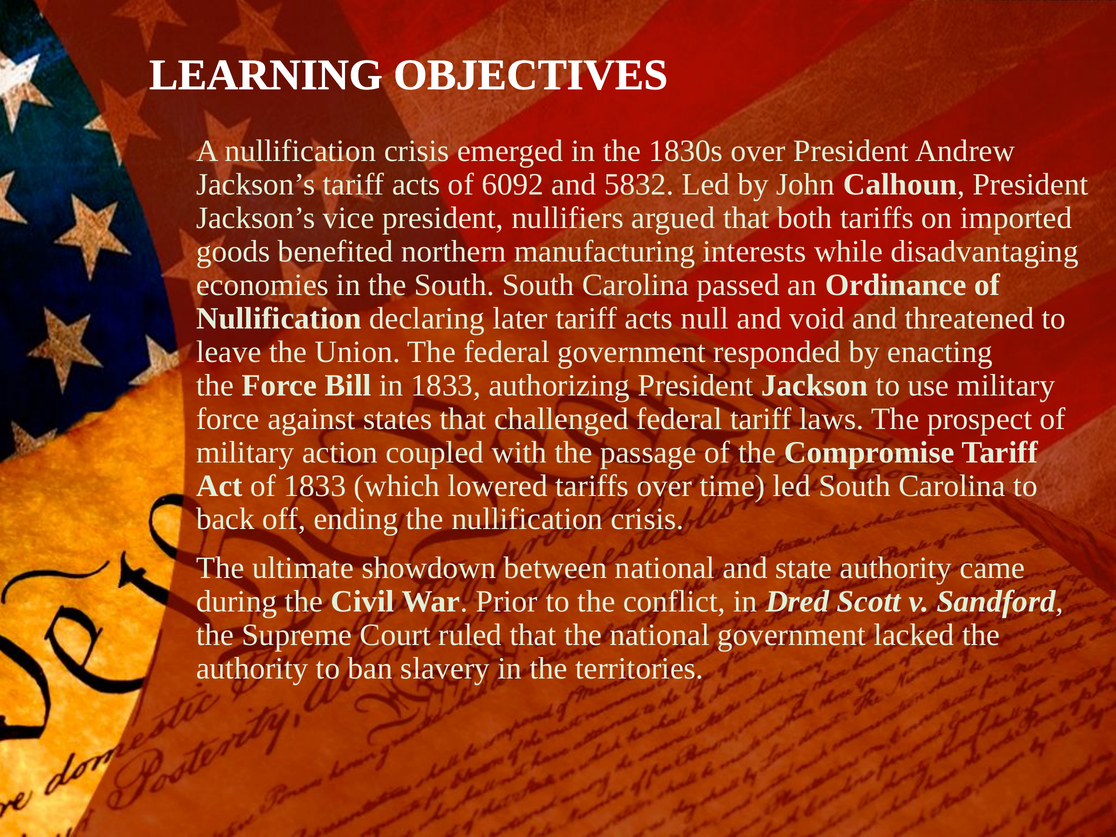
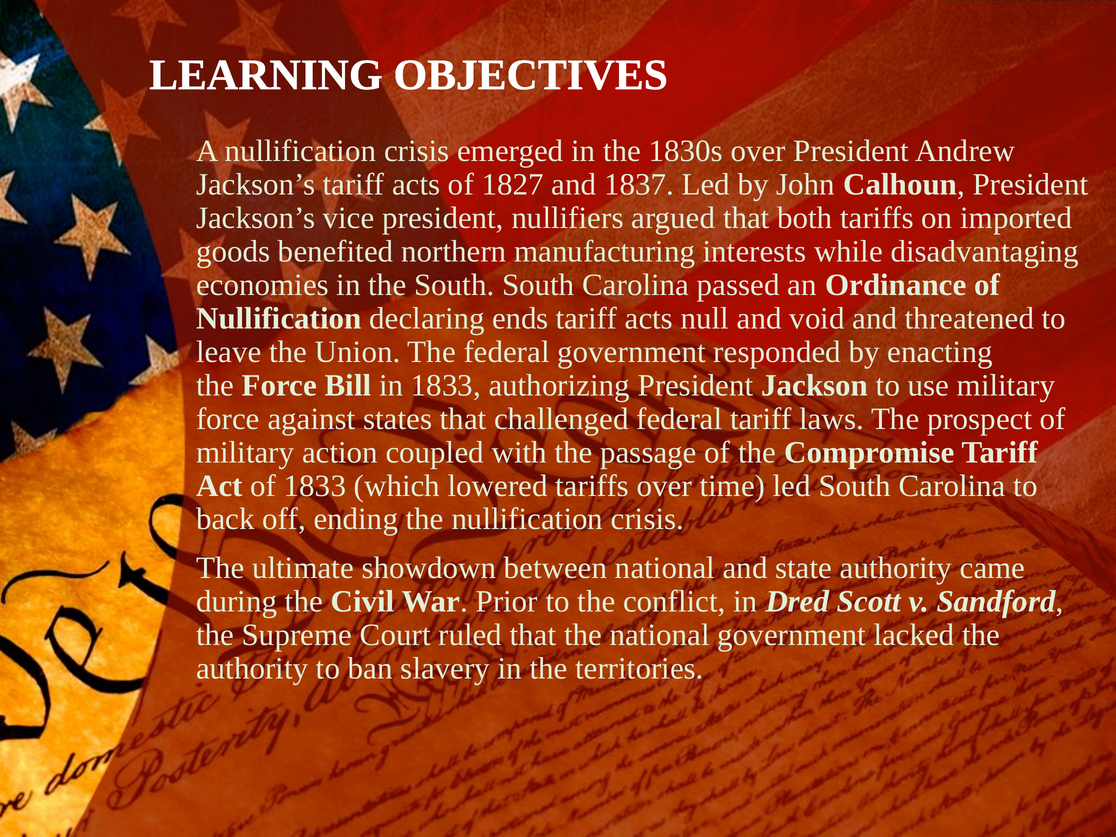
6092: 6092 -> 1827 (513, 184)
5832: 5832 -> 1837 (639, 184)
later: later -> ends (520, 318)
